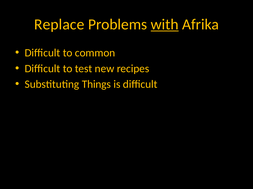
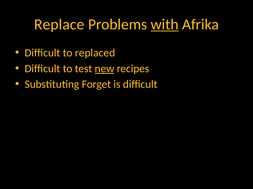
common: common -> replaced (95, 53)
new underline: none -> present (105, 69)
Things: Things -> Forget (96, 85)
